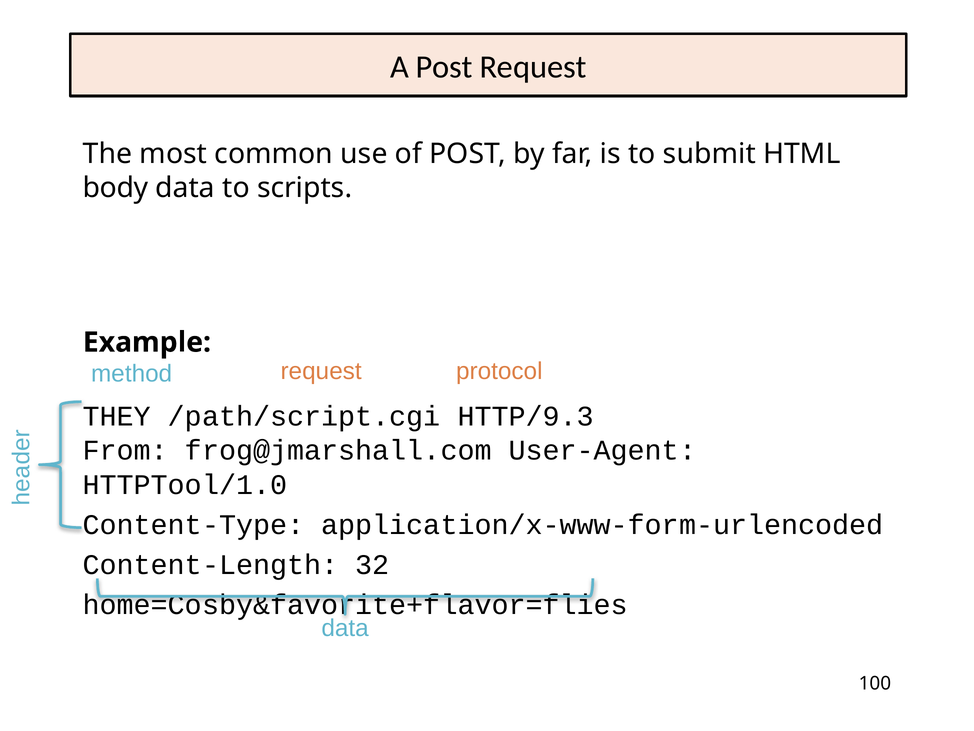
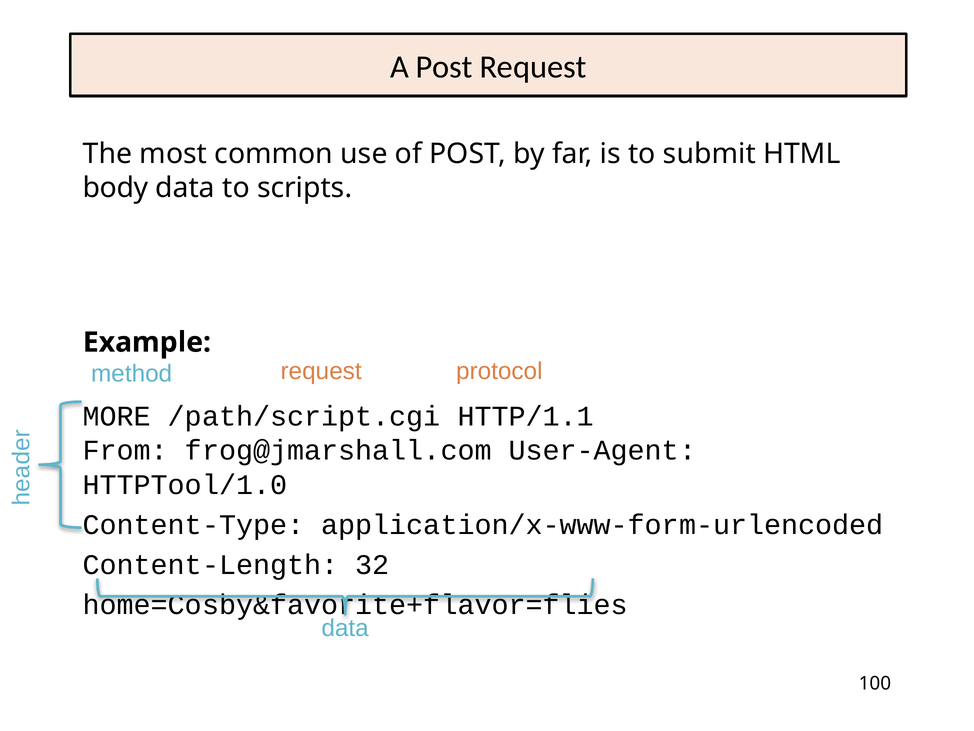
THEY: THEY -> MORE (117, 416)
HTTP/9.3: HTTP/9.3 -> HTTP/1.1 (526, 416)
